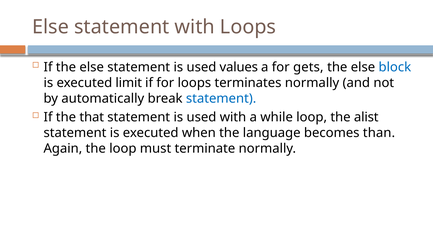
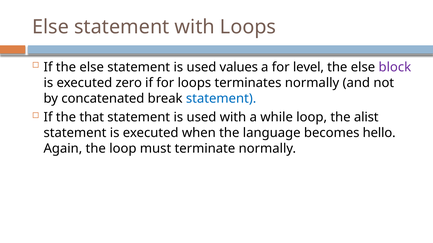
gets: gets -> level (308, 67)
block colour: blue -> purple (395, 67)
limit: limit -> zero (129, 83)
automatically: automatically -> concatenated (103, 99)
than: than -> hello (379, 133)
